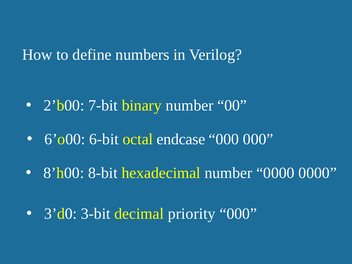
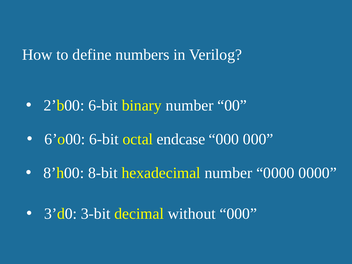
2’b00 7-bit: 7-bit -> 6-bit (103, 105)
priority: priority -> without (192, 214)
